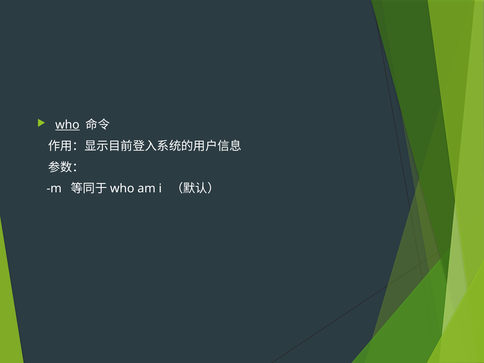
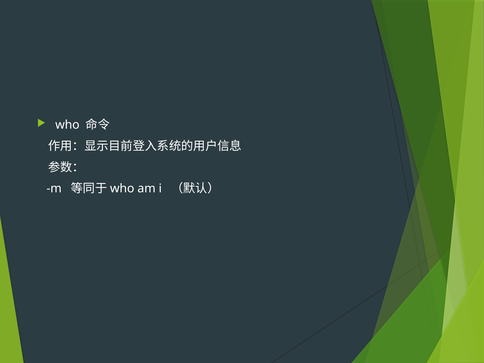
who underline: present -> none (67, 125)
